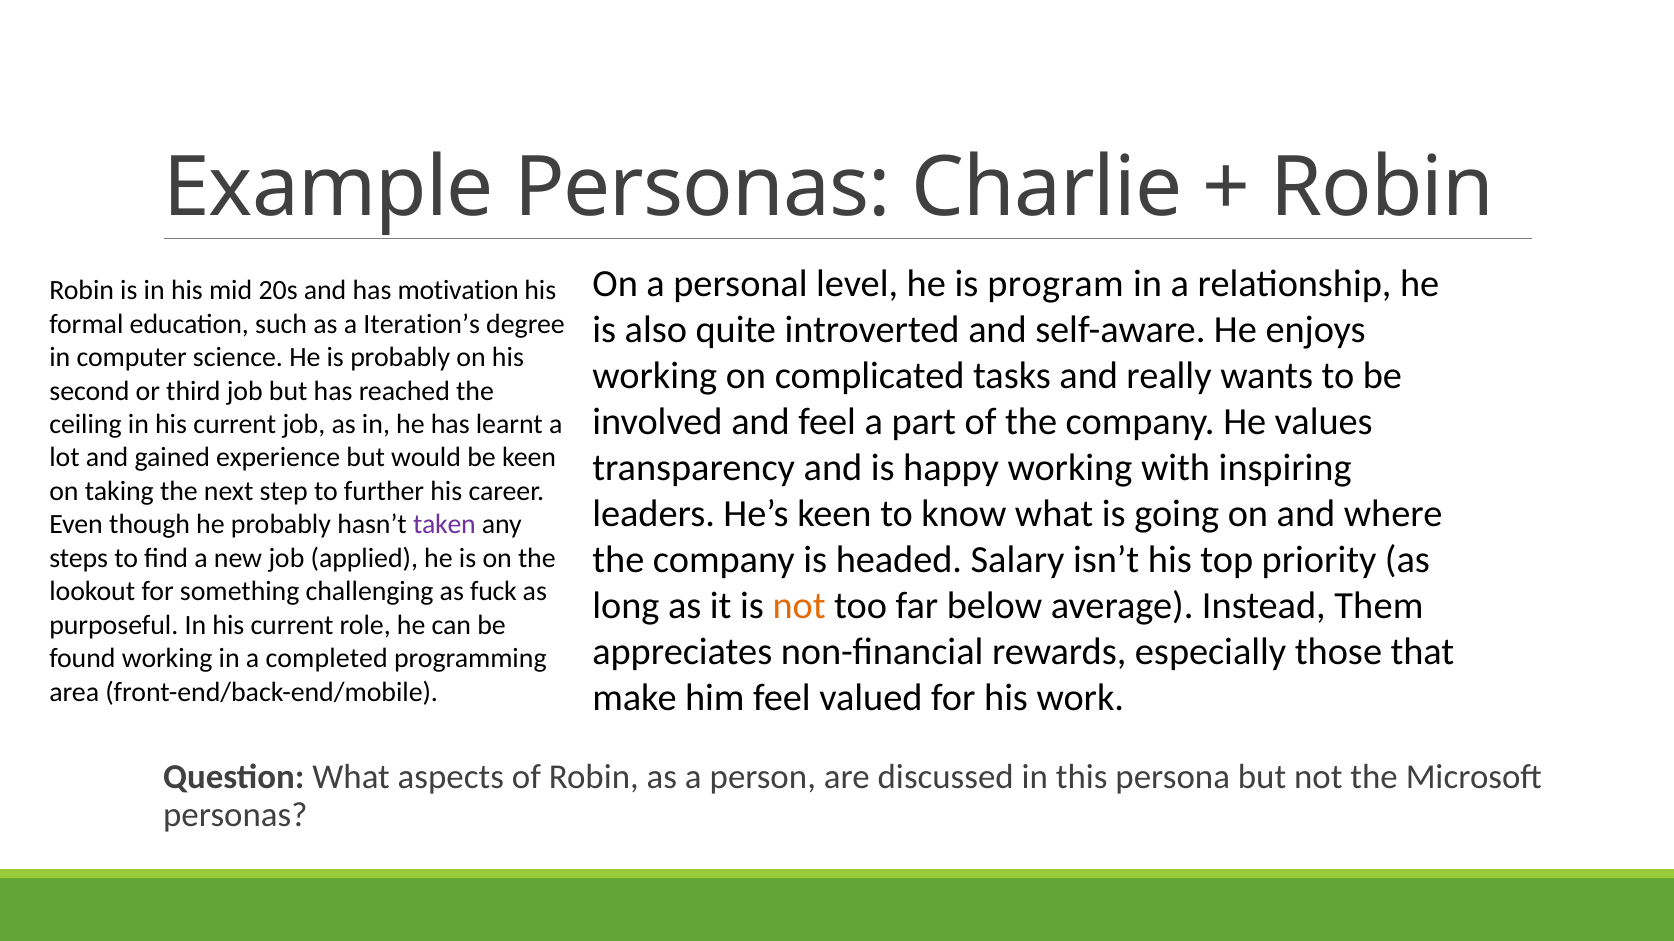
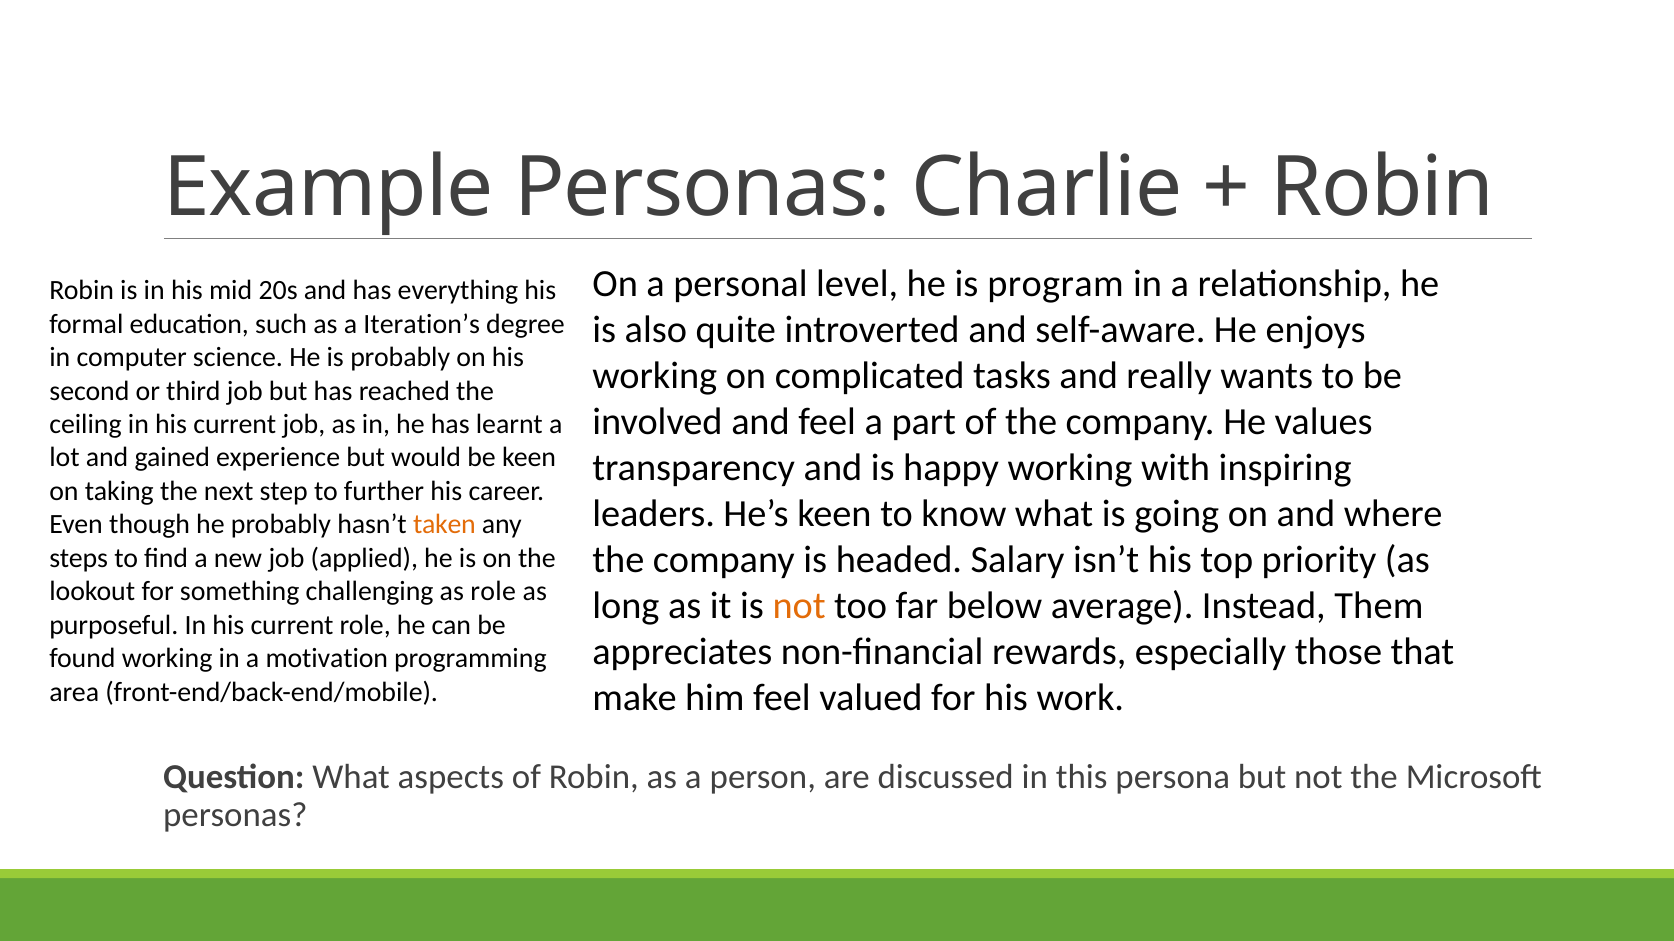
motivation: motivation -> everything (458, 291)
taken colour: purple -> orange (444, 525)
as fuck: fuck -> role (493, 592)
completed: completed -> motivation (327, 659)
